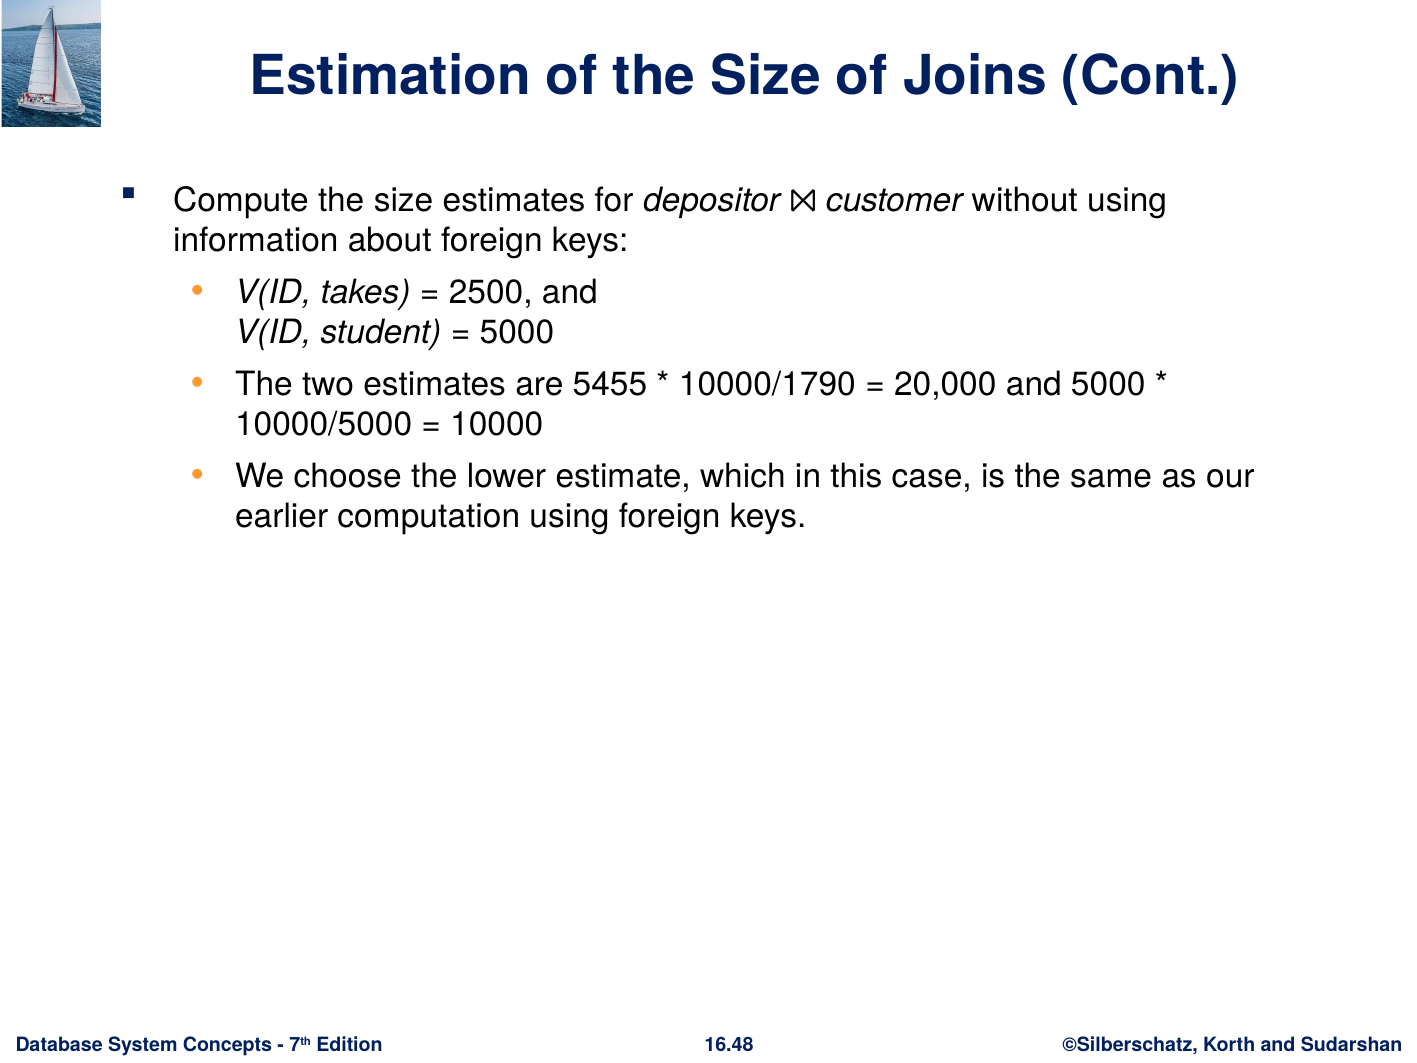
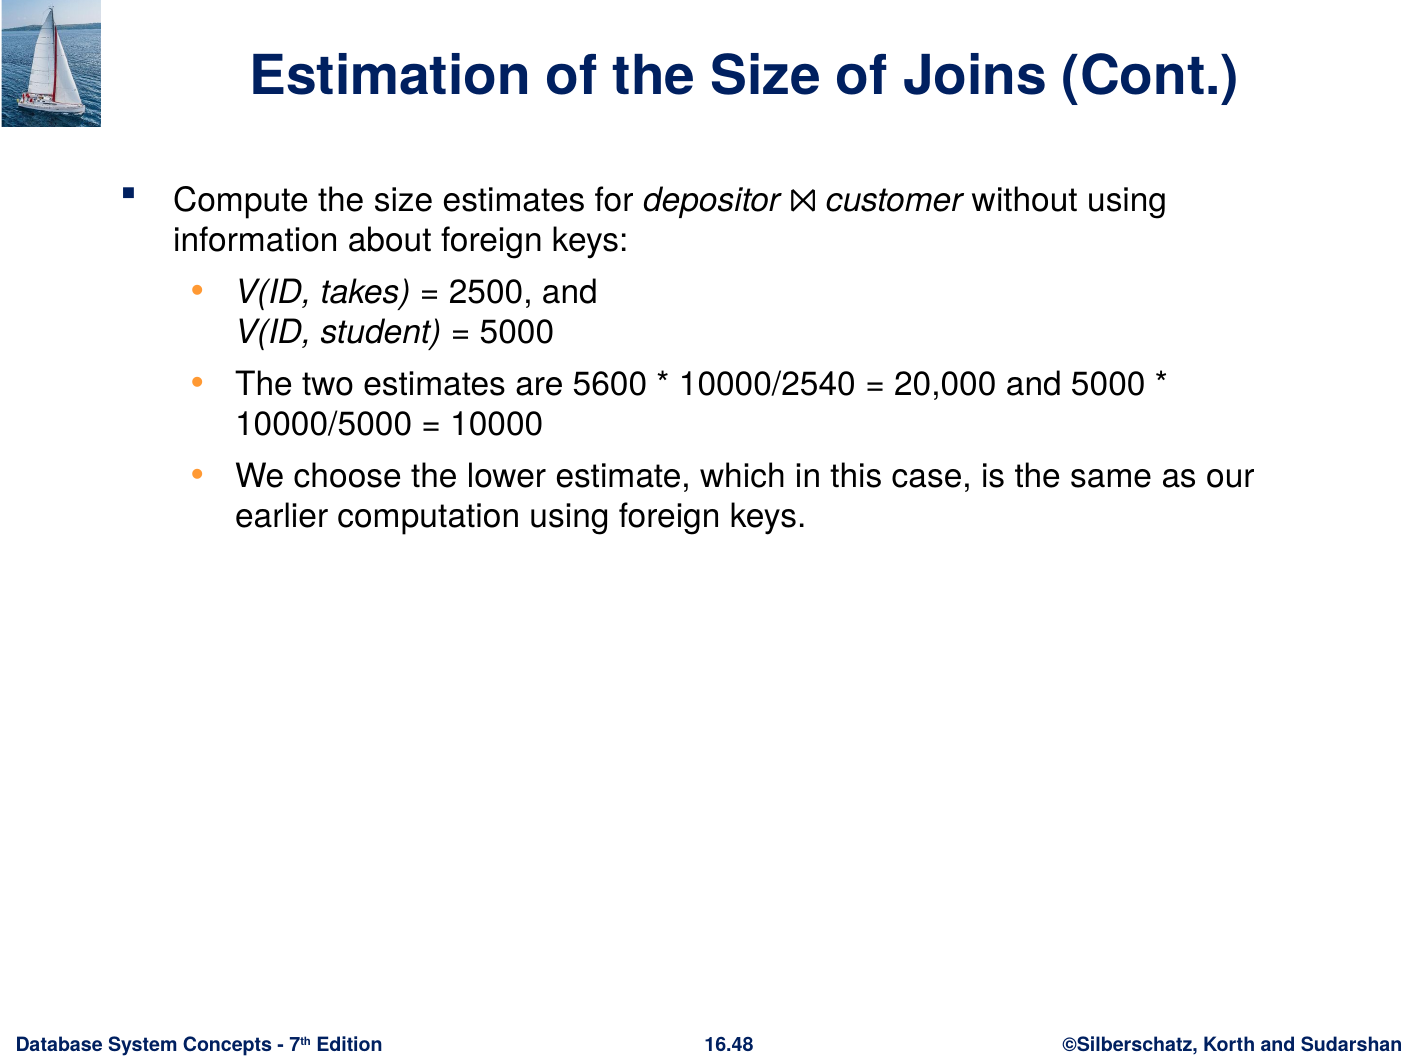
5455: 5455 -> 5600 (610, 384)
10000/1790: 10000/1790 -> 10000/2540 (767, 384)
